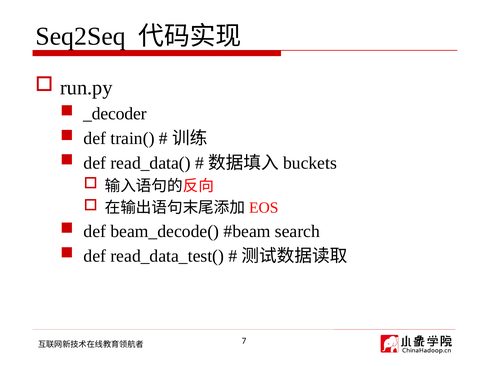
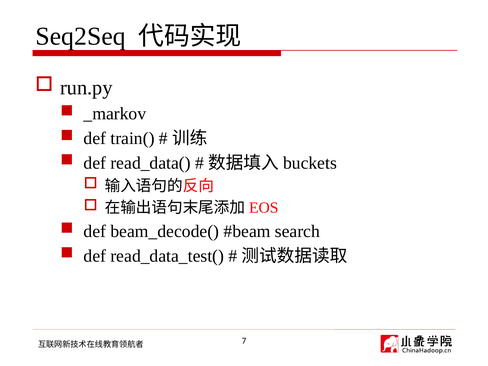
_decoder: _decoder -> _markov (115, 114)
